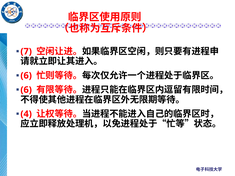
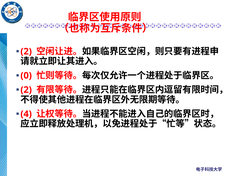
7: 7 -> 2 (26, 52)
6: 6 -> 0 (26, 76)
6: 6 -> 2 (26, 90)
